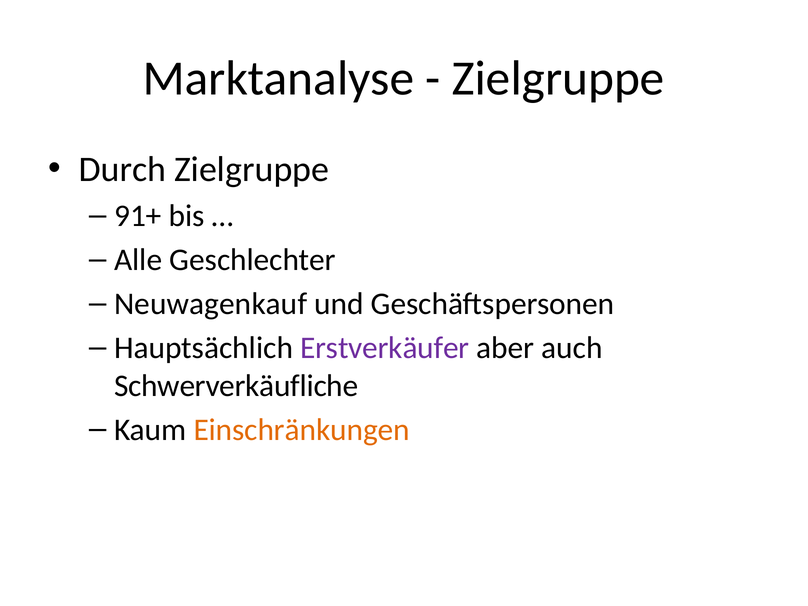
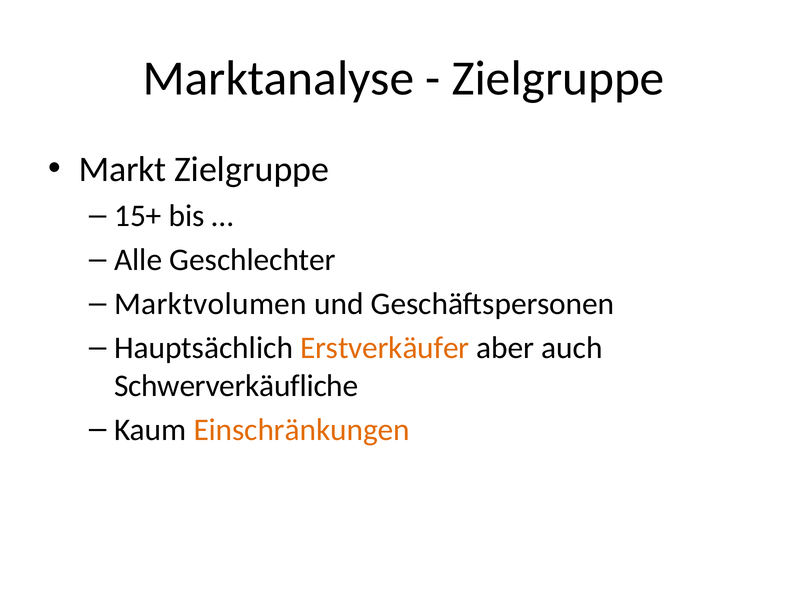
Durch: Durch -> Markt (123, 170)
91+: 91+ -> 15+ (138, 216)
Neuwagenkauf: Neuwagenkauf -> Marktvolumen (211, 304)
Erstverkäufer colour: purple -> orange (385, 348)
